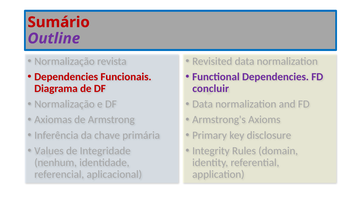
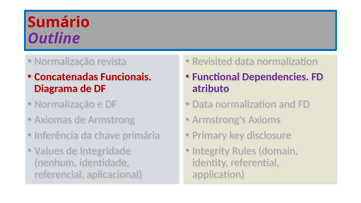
Dependencies: Dependencies -> Concatenadas (66, 77)
concluir: concluir -> atributo (211, 89)
